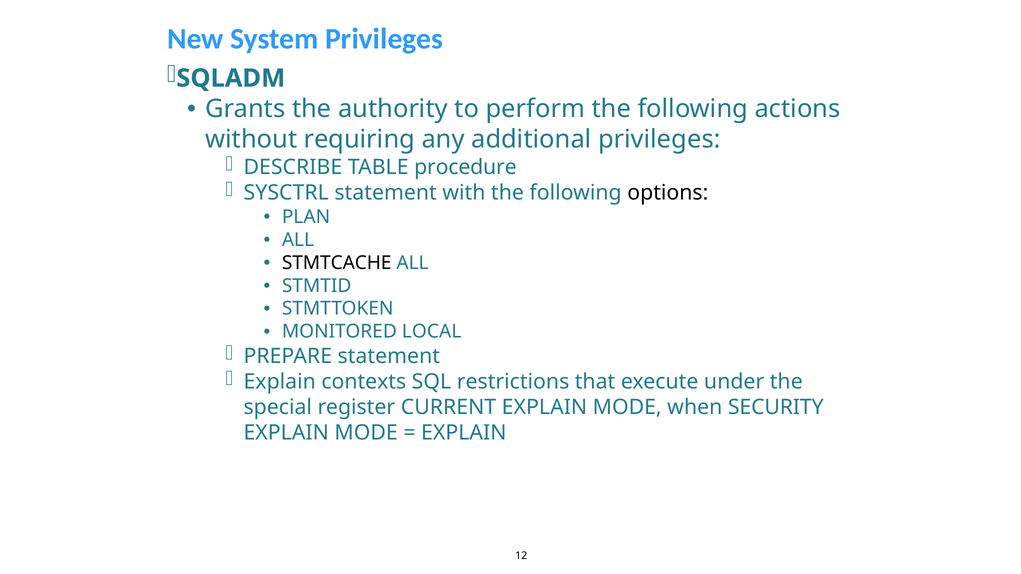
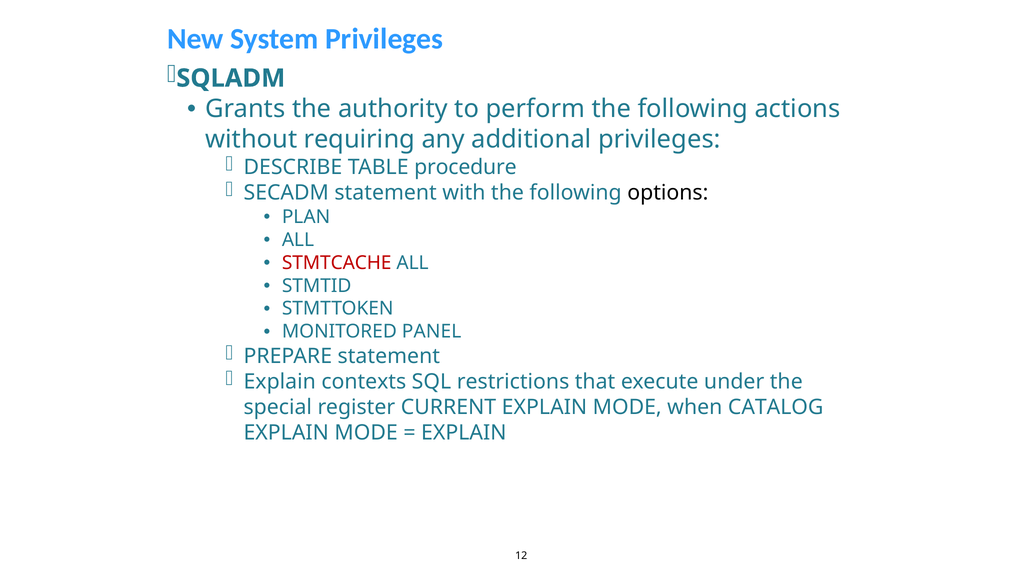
SYSCTRL: SYSCTRL -> SECADM (286, 193)
STMTCACHE colour: black -> red (337, 263)
LOCAL: LOCAL -> PANEL (432, 332)
SECURITY: SECURITY -> CATALOG (776, 407)
